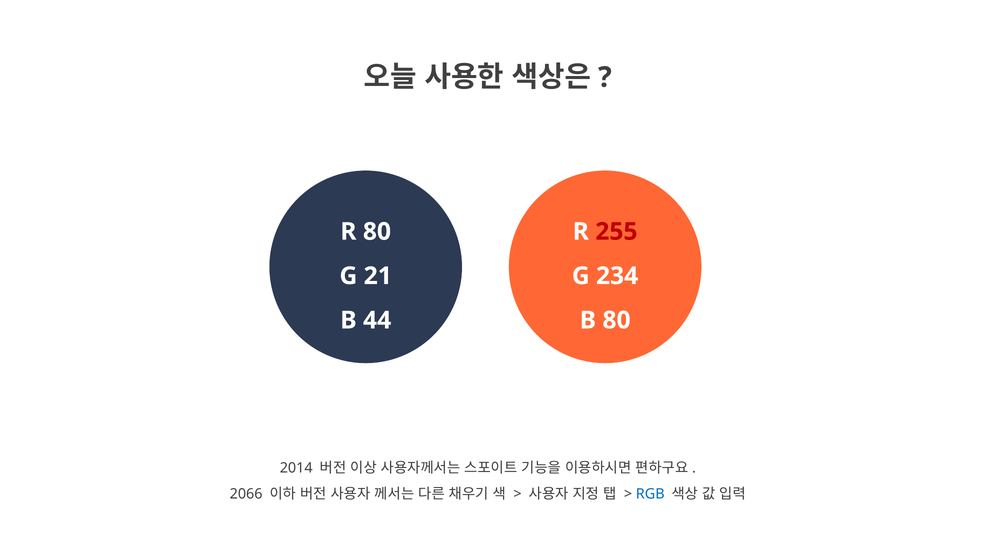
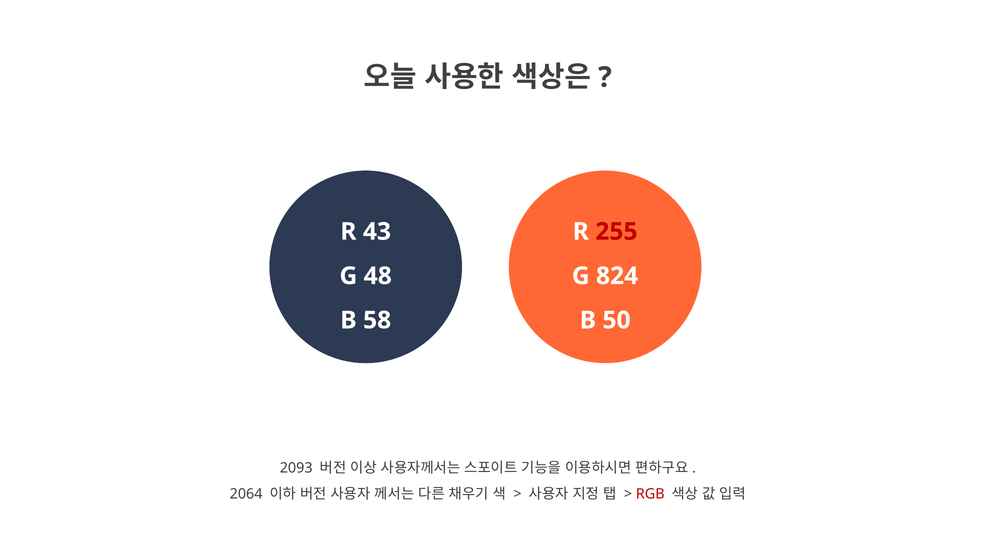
R 80: 80 -> 43 (377, 232)
21: 21 -> 48 (378, 276)
234: 234 -> 824 (617, 276)
44: 44 -> 58 (377, 320)
B 80: 80 -> 50 (617, 320)
2014: 2014 -> 2093 (296, 468)
2066: 2066 -> 2064 (246, 494)
RGB colour: blue -> red (650, 494)
